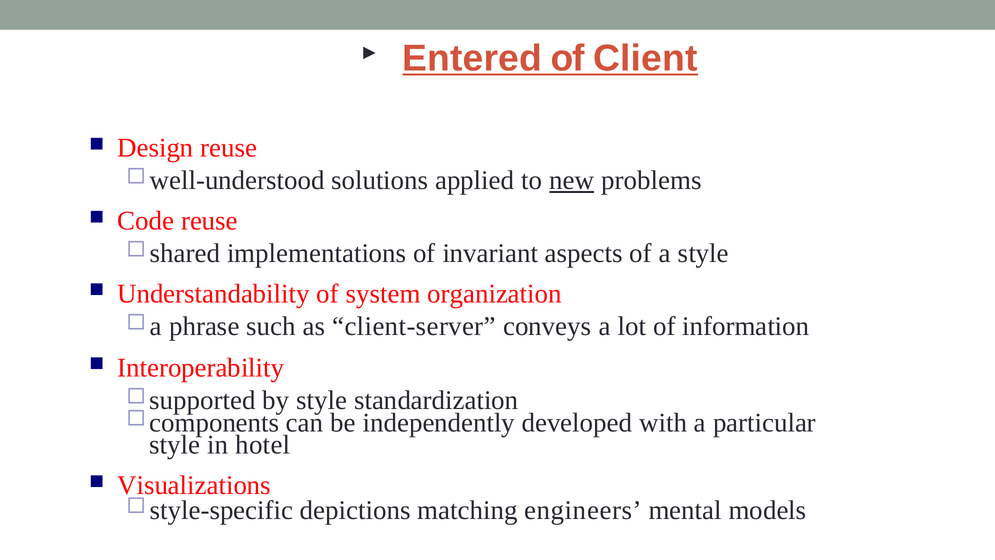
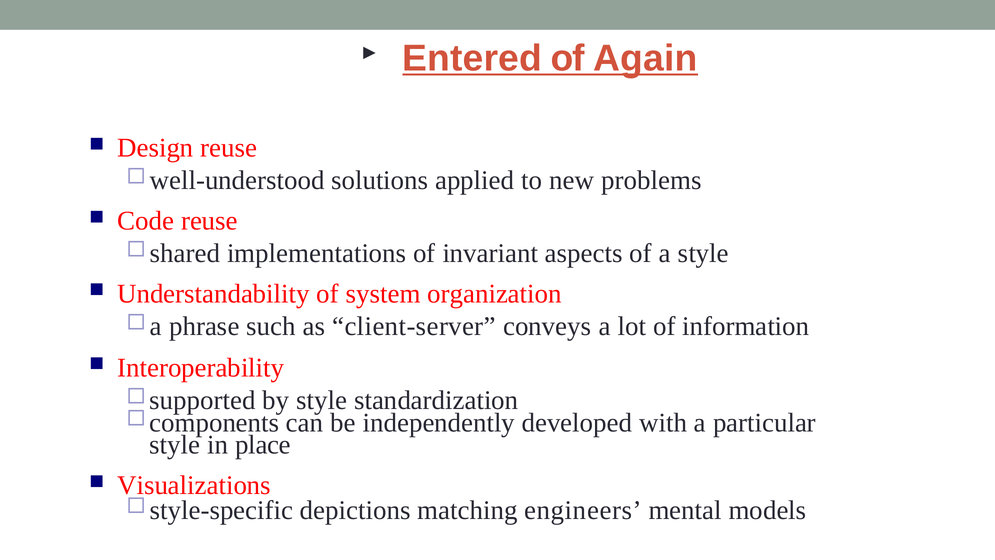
Client: Client -> Again (645, 58)
new underline: present -> none (572, 180)
hotel: hotel -> place (263, 445)
